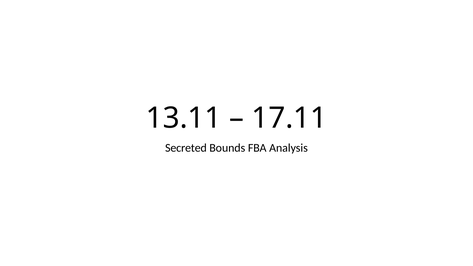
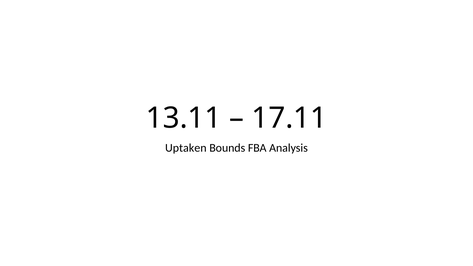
Secreted: Secreted -> Uptaken (186, 148)
